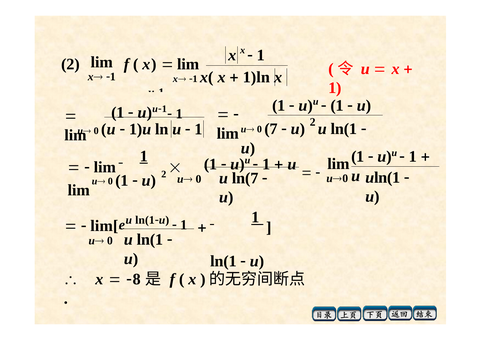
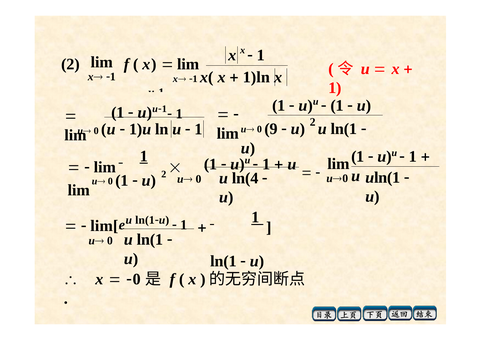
7: 7 -> 9 (271, 129)
ln(7: ln(7 -> ln(4 (245, 178)
8: 8 -> 0 (137, 279)
